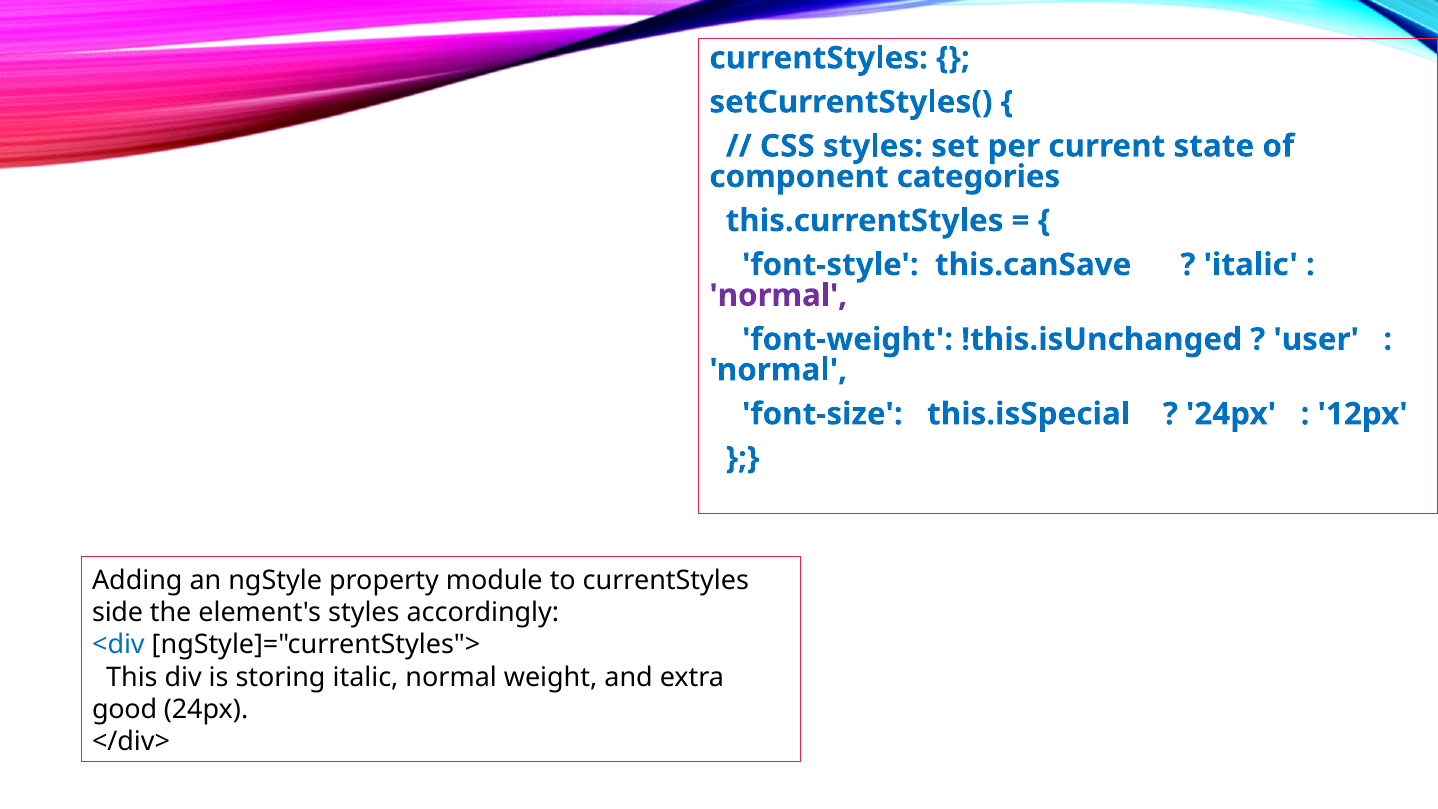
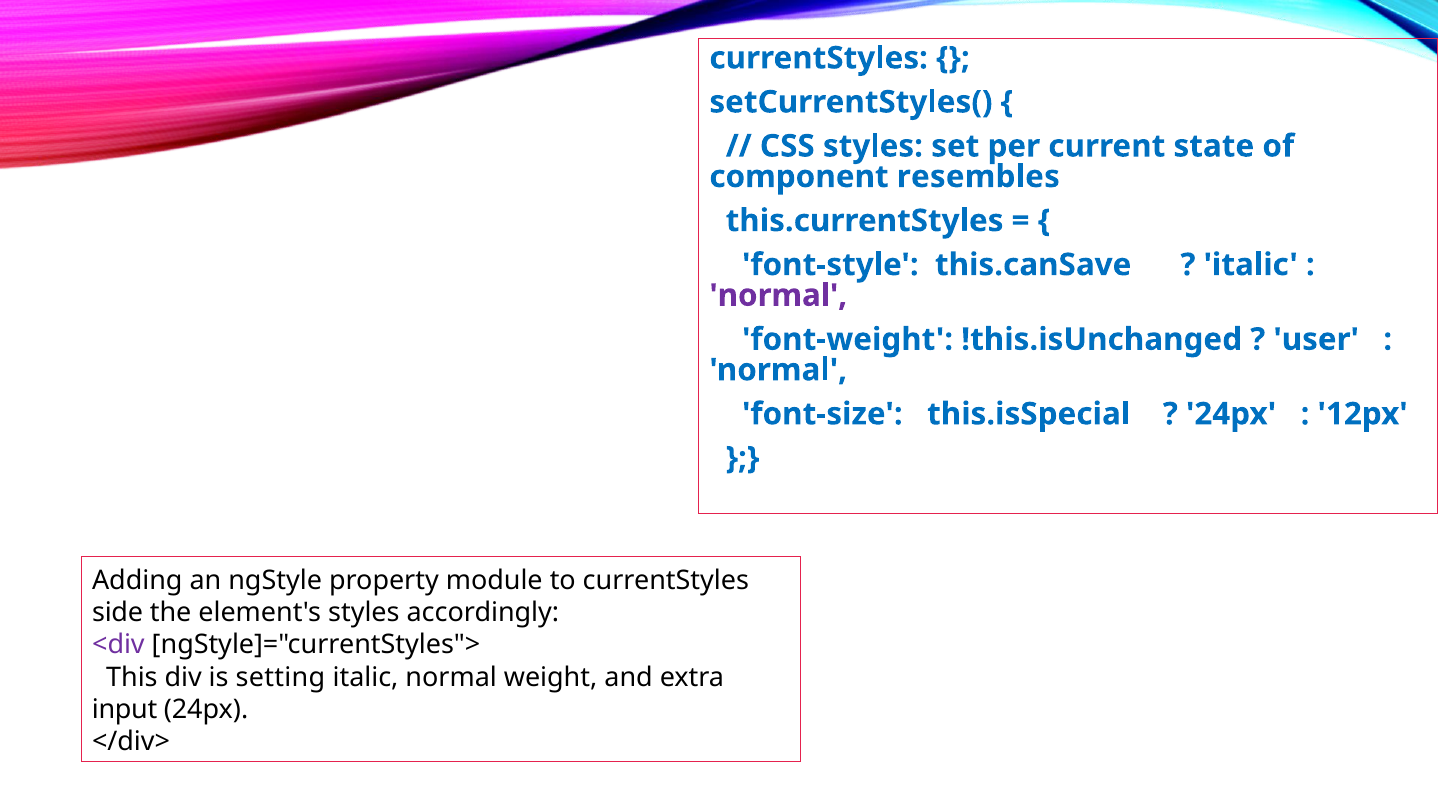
categories: categories -> resembles (978, 177)
<div colour: blue -> purple (118, 645)
storing: storing -> setting (280, 677)
good: good -> input (125, 709)
